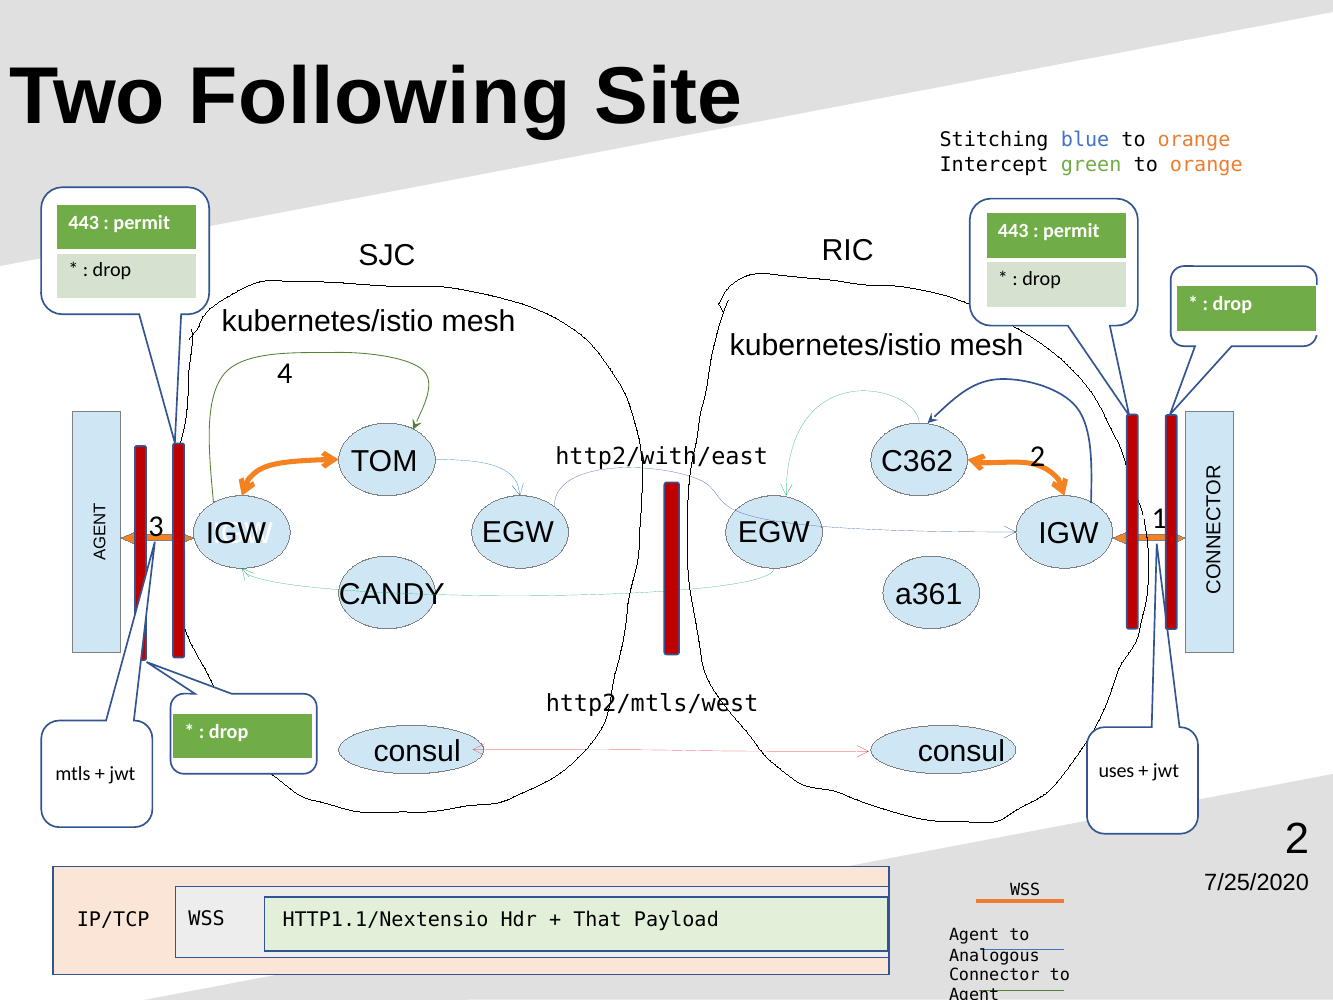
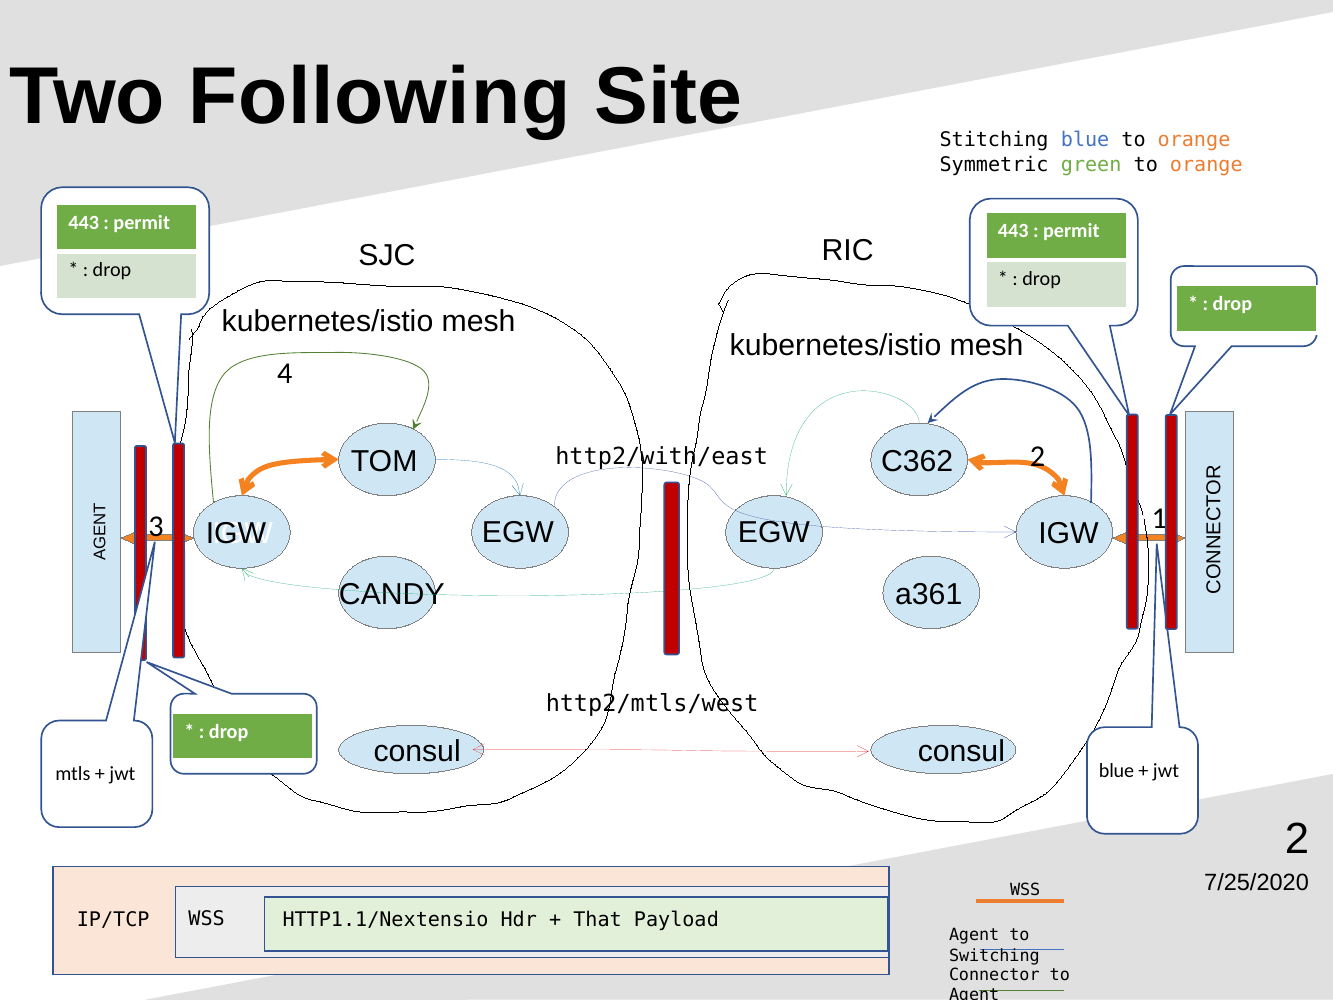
Intercept: Intercept -> Symmetric (994, 165)
uses: uses -> blue (1116, 772)
Analogous: Analogous -> Switching (994, 956)
